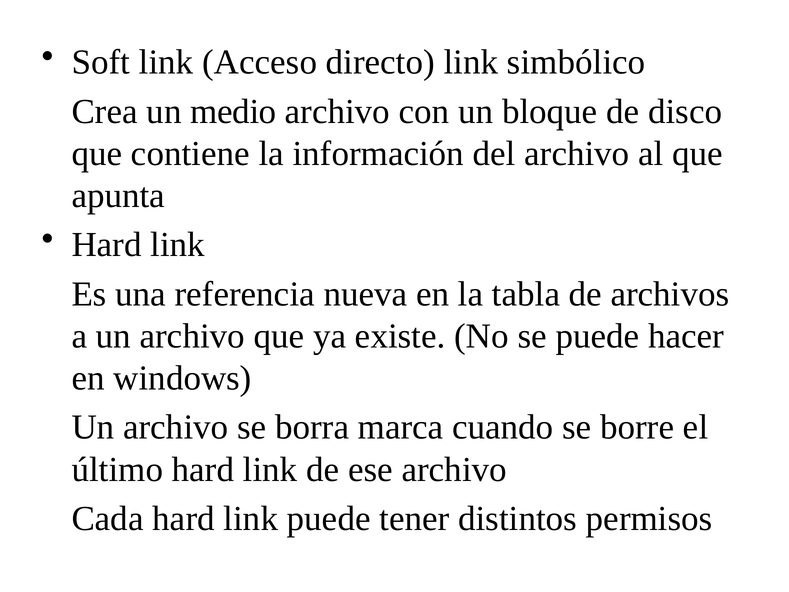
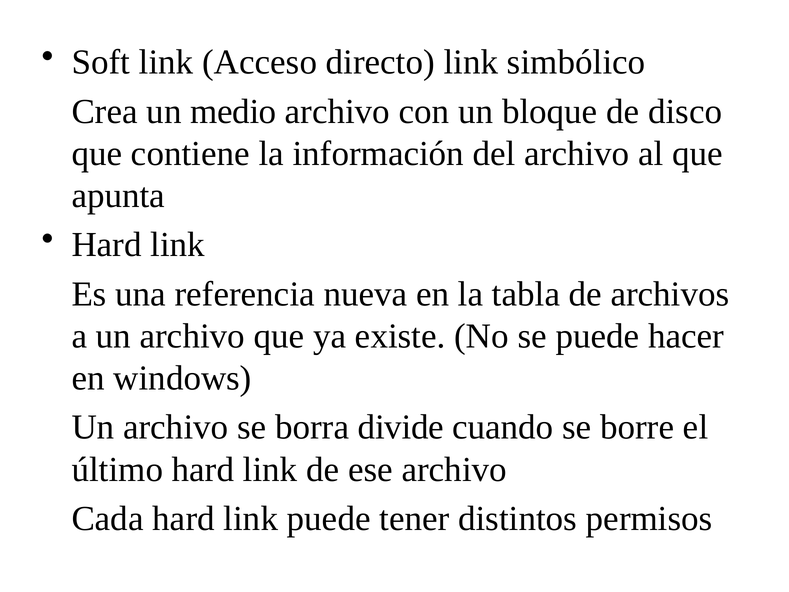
marca: marca -> divide (401, 427)
